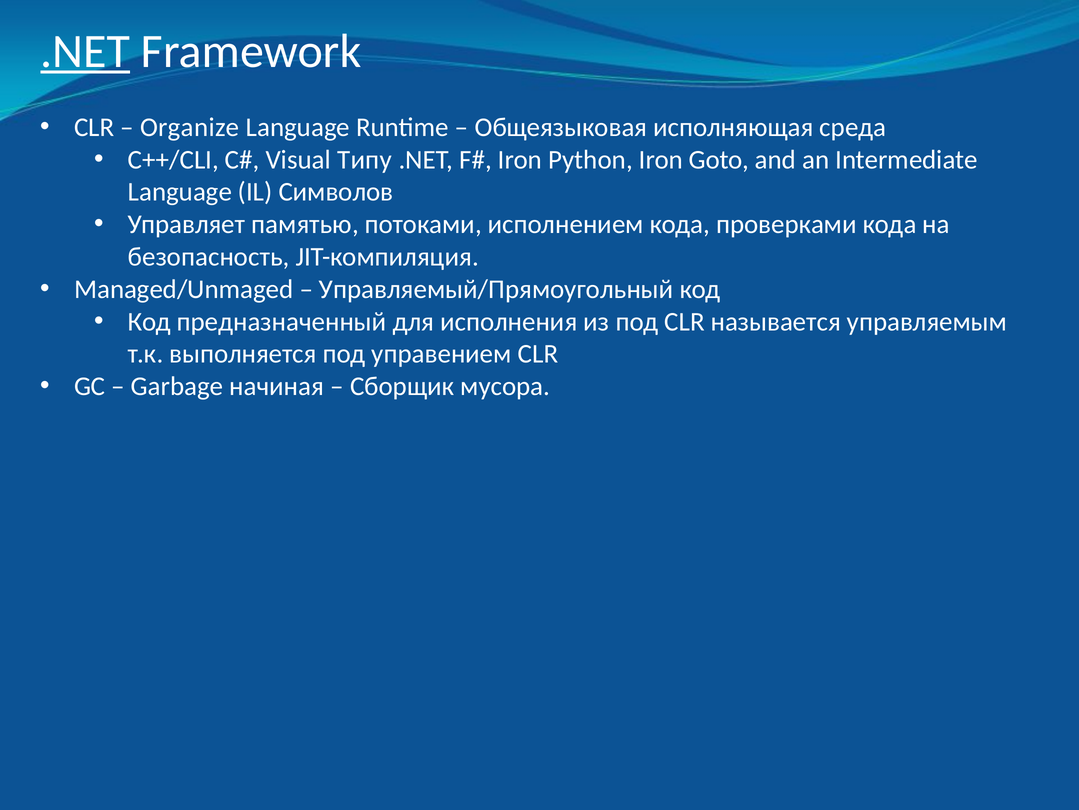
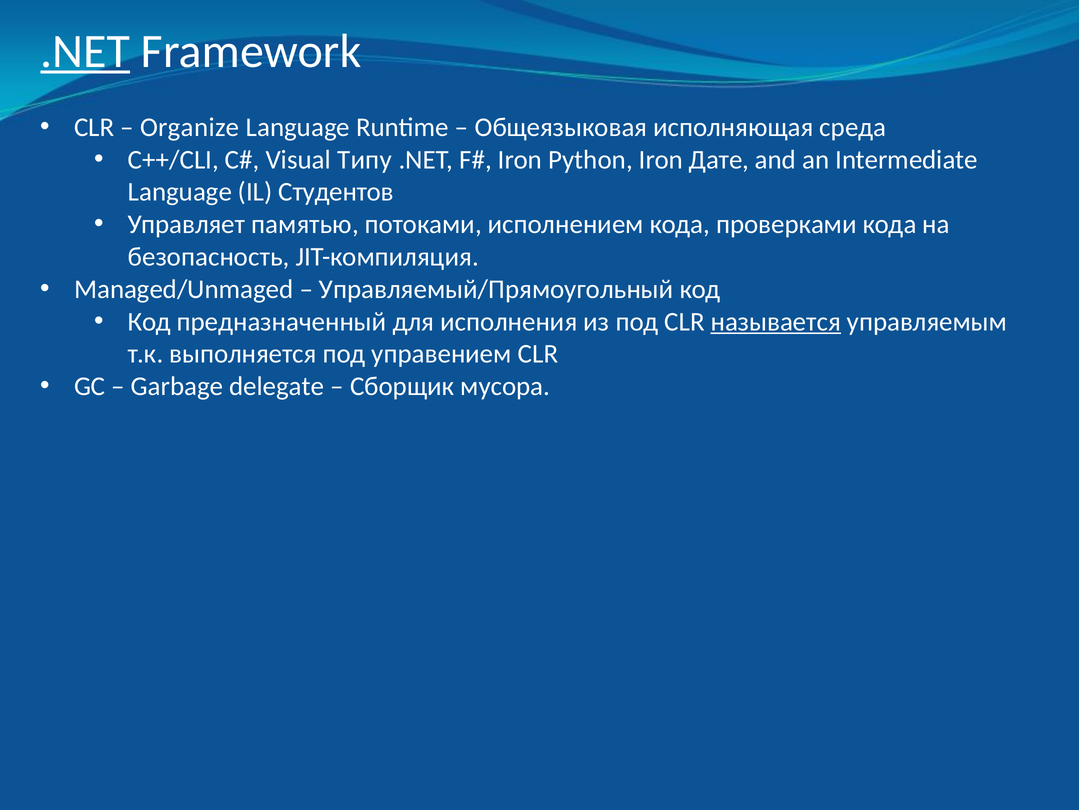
Goto: Goto -> Дате (719, 159)
Символов: Символов -> Студентов (336, 192)
называется underline: none -> present (776, 321)
начиная: начиная -> delegate (277, 386)
